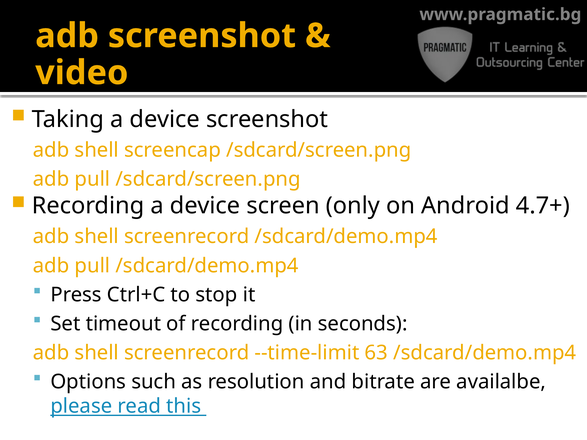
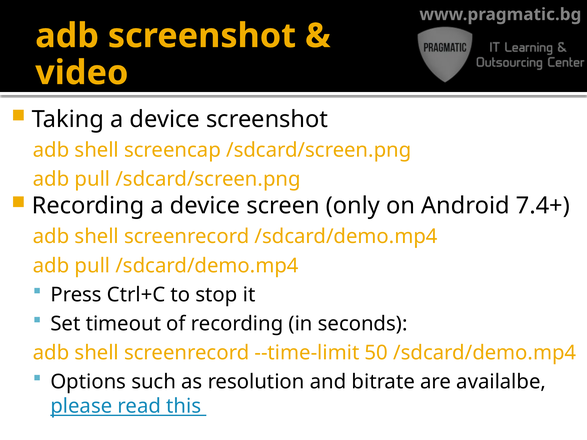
4.7+: 4.7+ -> 7.4+ (543, 206)
63: 63 -> 50 (376, 353)
